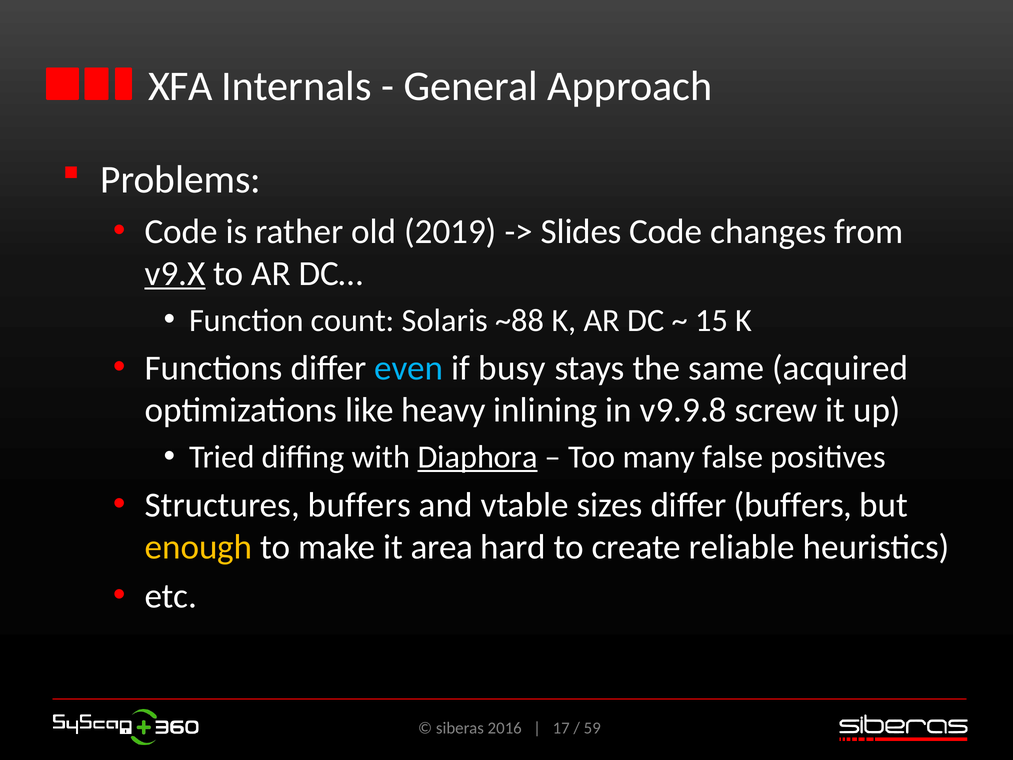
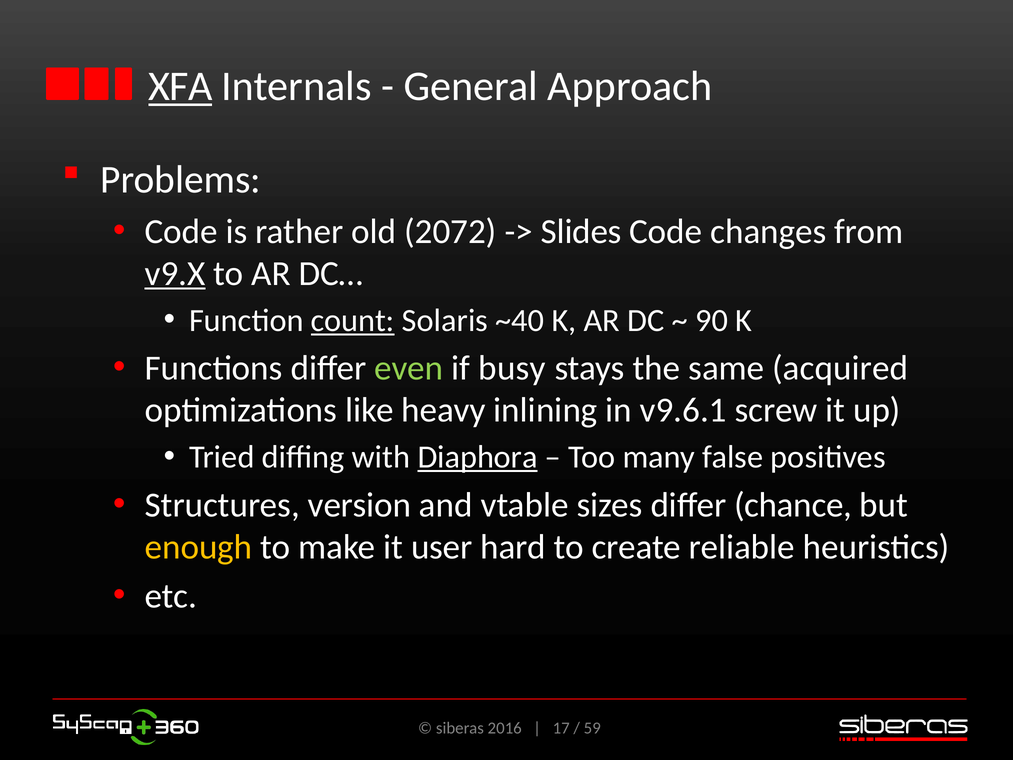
XFA underline: none -> present (180, 86)
2019: 2019 -> 2072 (450, 231)
count underline: none -> present (353, 320)
~88: ~88 -> ~40 (520, 320)
15: 15 -> 90 (711, 320)
even colour: light blue -> light green (409, 368)
v9.9.8: v9.9.8 -> v9.6.1 (683, 410)
Structures buffers: buffers -> version (360, 505)
differ buffers: buffers -> chance (793, 505)
area: area -> user (442, 547)
